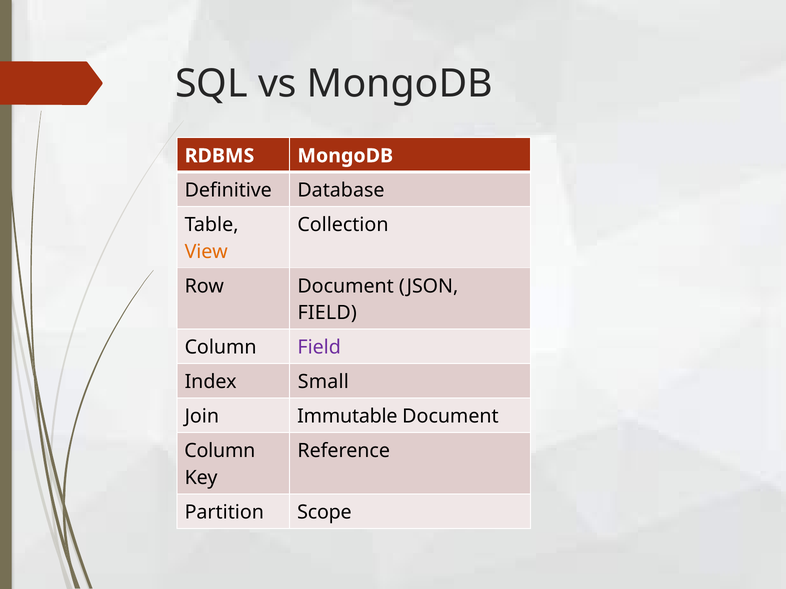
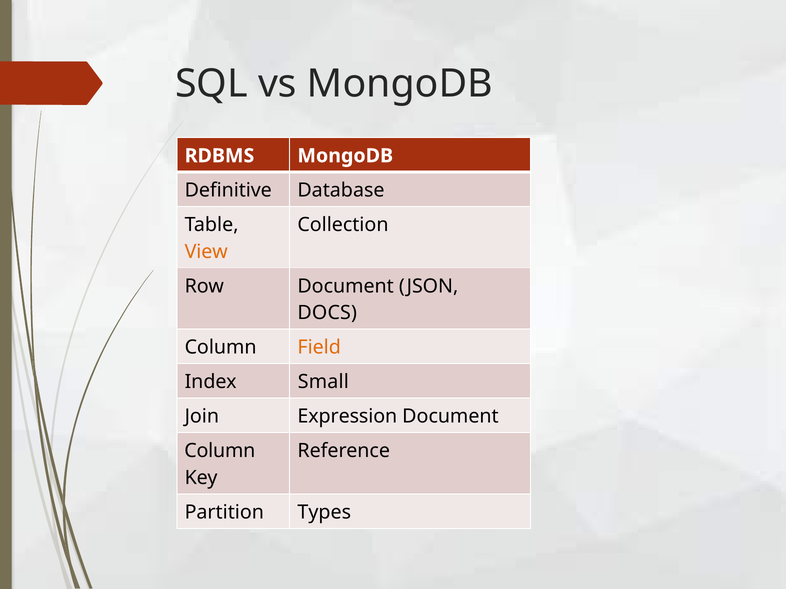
FIELD: FIELD -> DOCS (327, 313)
Field colour: purple -> orange (319, 348)
Immutable: Immutable -> Expression (347, 417)
Scope: Scope -> Types (324, 513)
